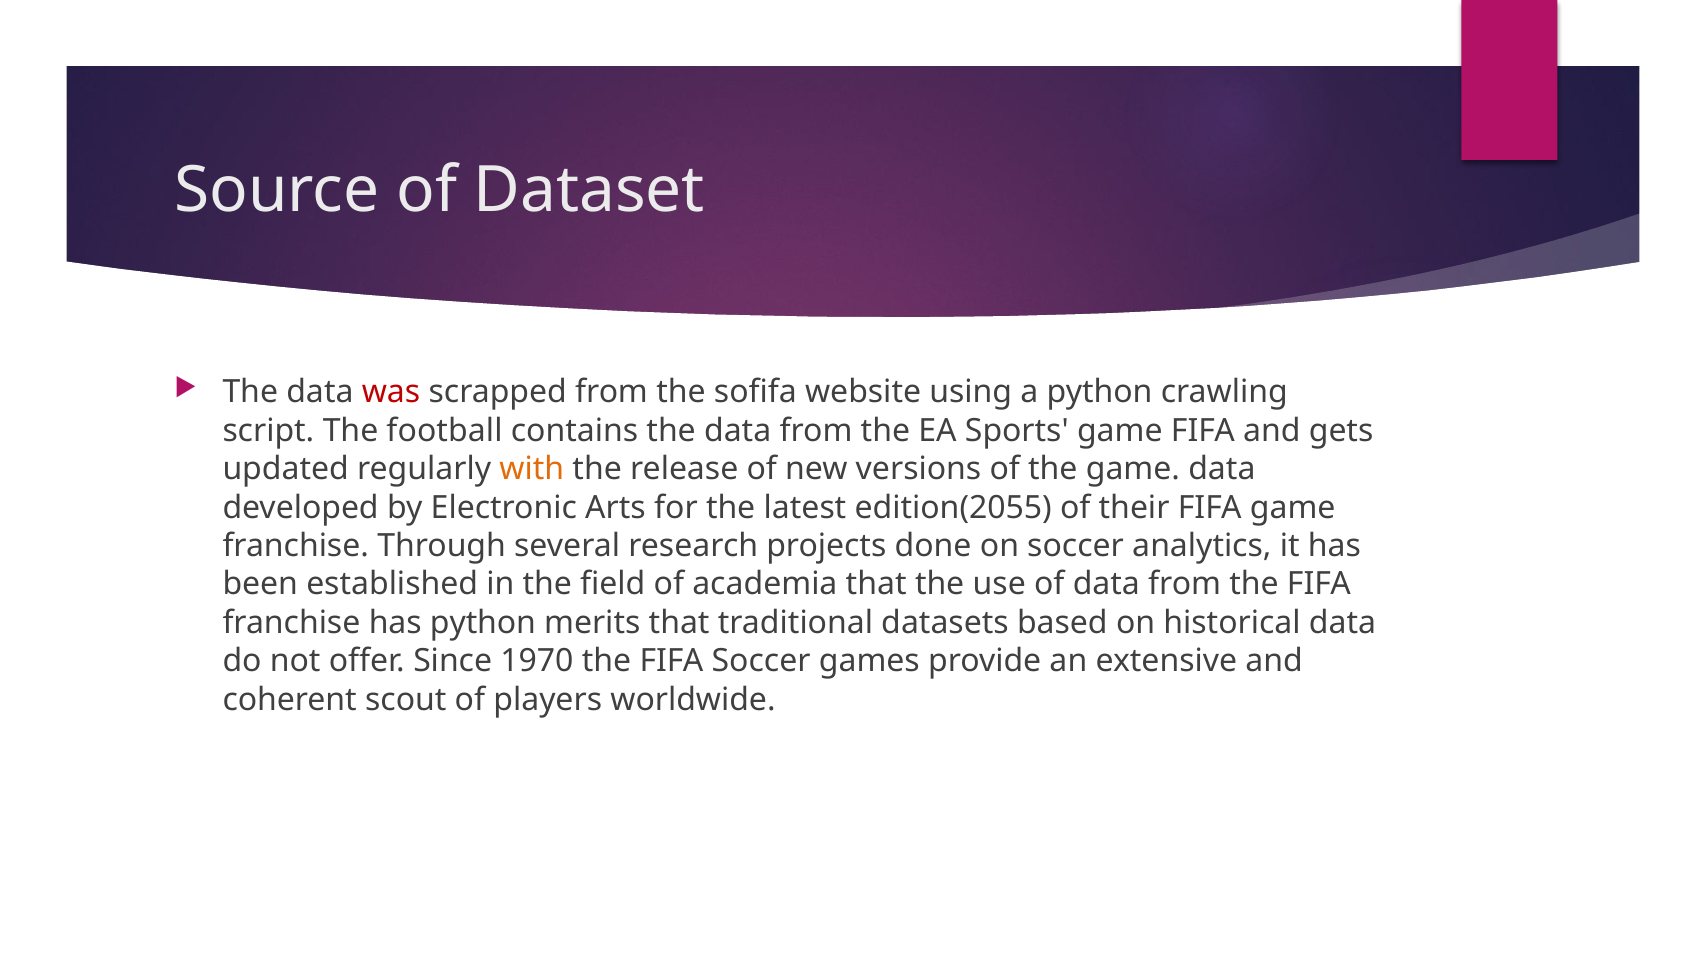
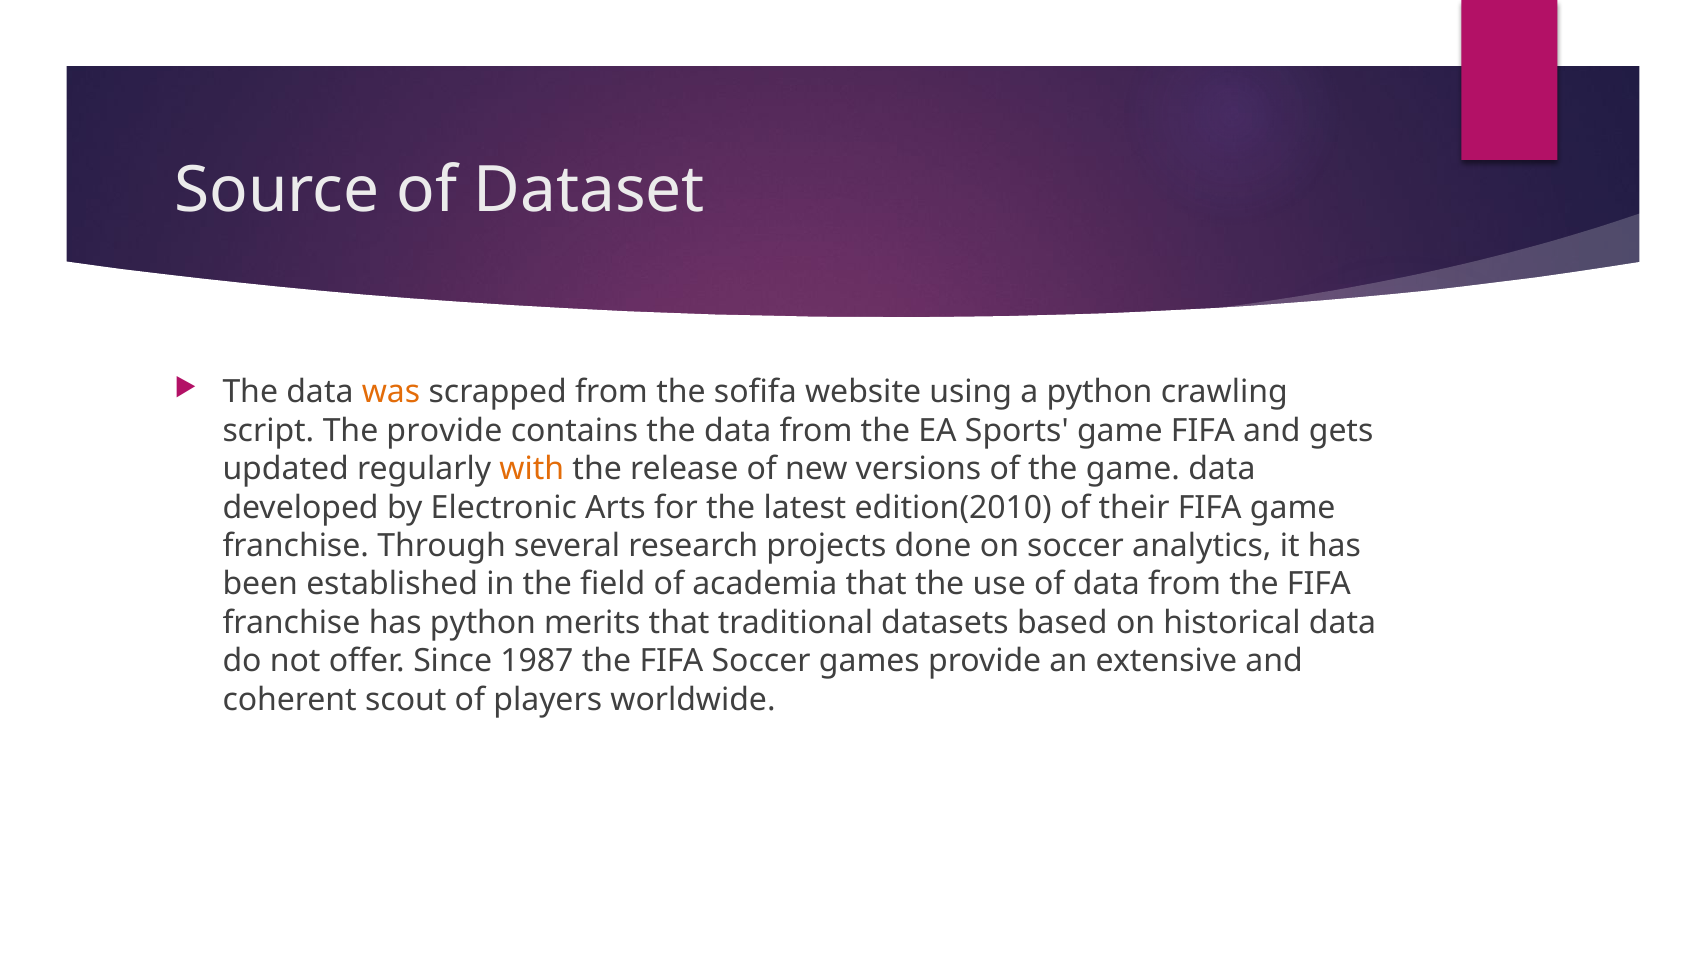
was colour: red -> orange (391, 392)
The football: football -> provide (444, 431)
edition(2055: edition(2055 -> edition(2010 (953, 508)
1970: 1970 -> 1987 (537, 661)
